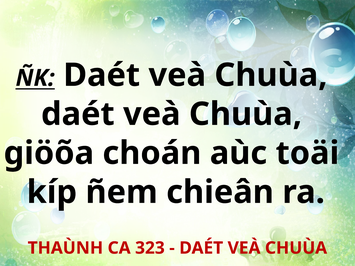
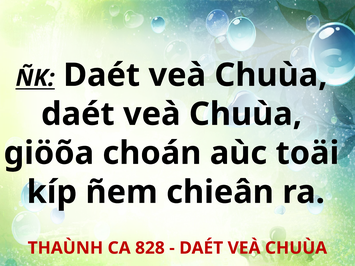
323: 323 -> 828 (150, 248)
